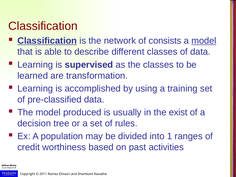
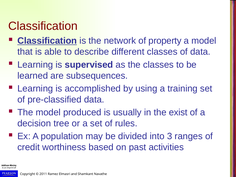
consists: consists -> property (165, 41)
model underline: present -> none (204, 41)
transformation: transformation -> subsequences (97, 76)
1: 1 -> 3 (170, 136)
